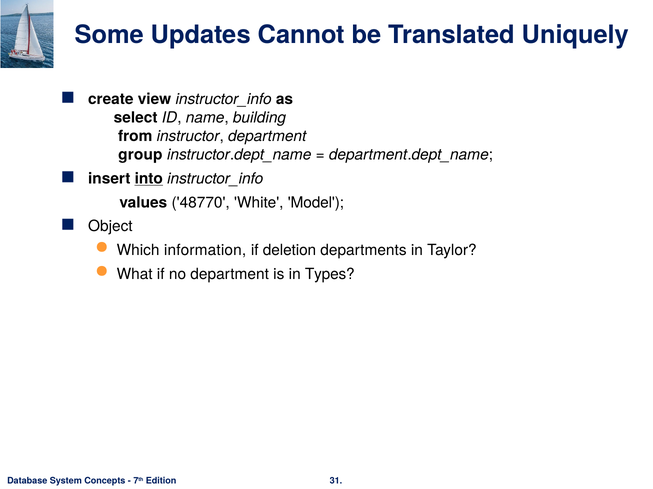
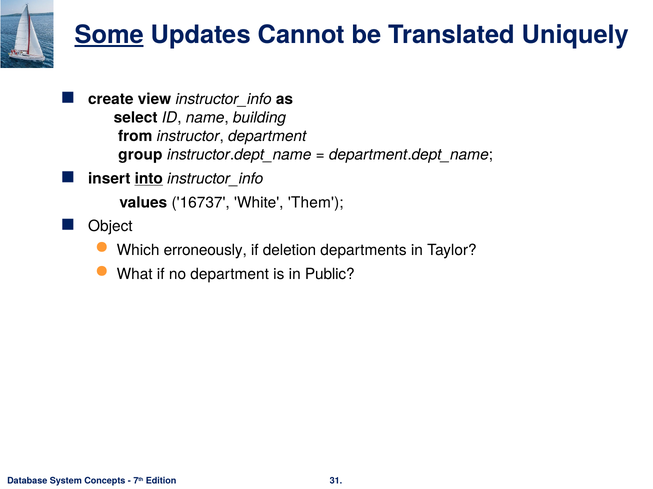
Some underline: none -> present (109, 35)
48770: 48770 -> 16737 (201, 203)
Model: Model -> Them (316, 203)
information: information -> erroneously (205, 251)
Types: Types -> Public (330, 275)
